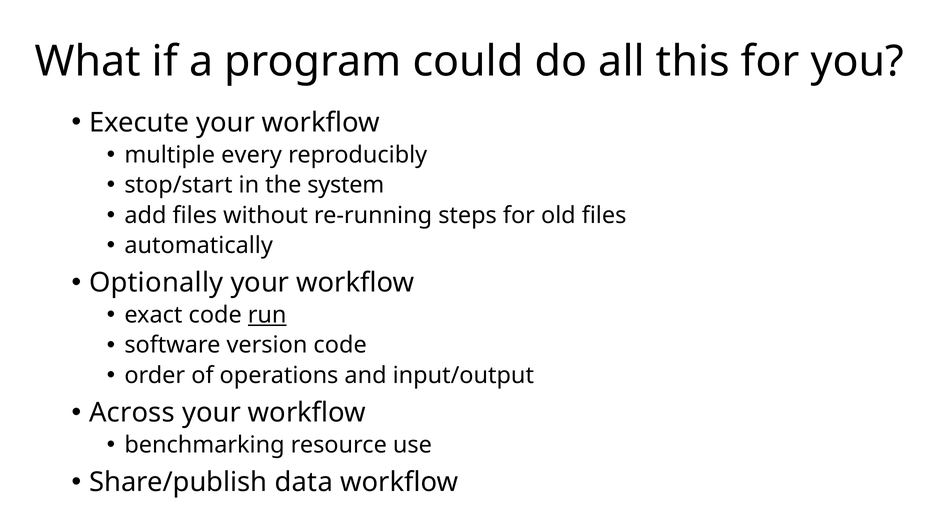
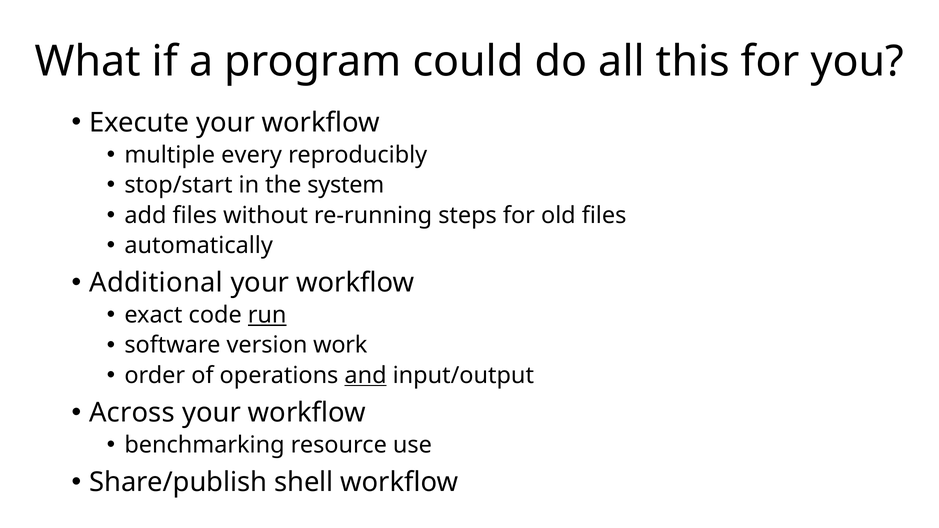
Optionally: Optionally -> Additional (156, 283)
version code: code -> work (340, 345)
and underline: none -> present (366, 376)
data: data -> shell (304, 482)
